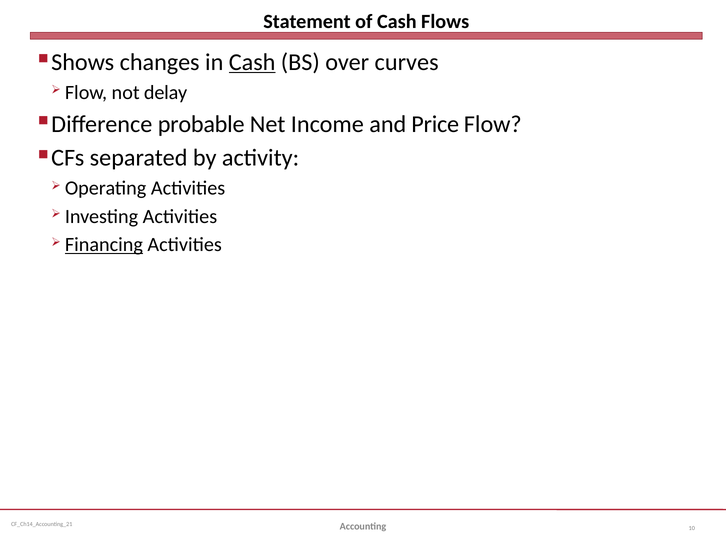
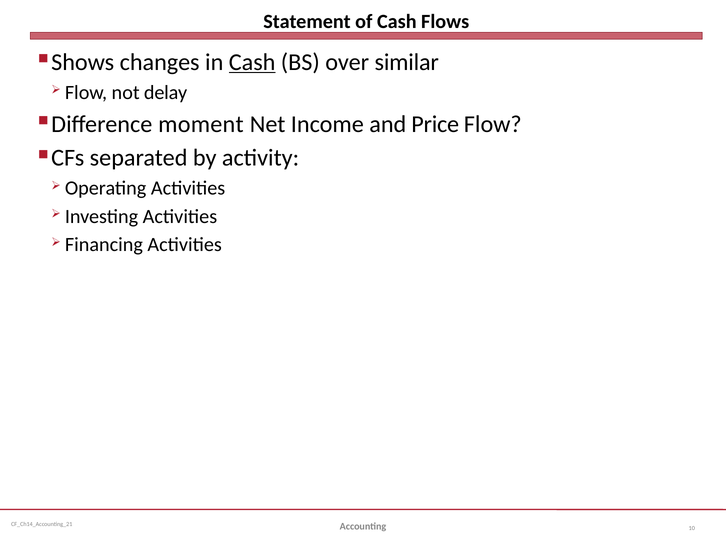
curves: curves -> similar (407, 62)
probable: probable -> moment (201, 124)
Financing underline: present -> none (104, 245)
